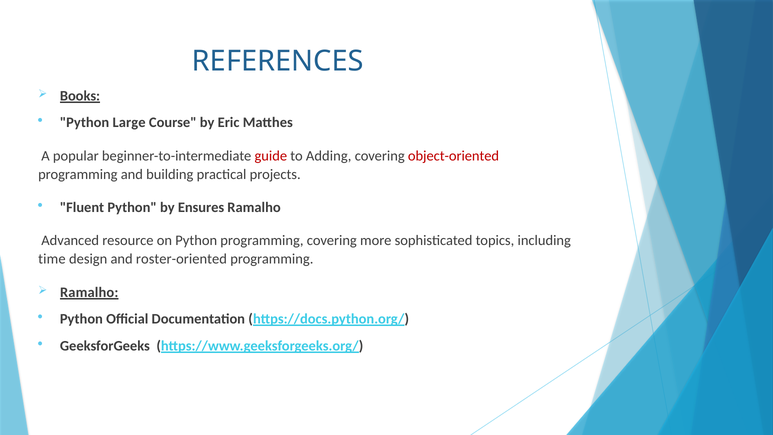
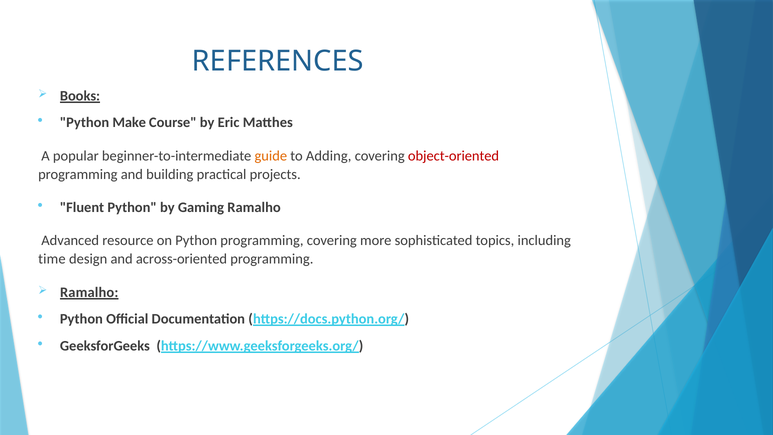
Large: Large -> Make (129, 123)
guide colour: red -> orange (271, 156)
Ensures: Ensures -> Gaming (201, 207)
roster-oriented: roster-oriented -> across-oriented (182, 259)
